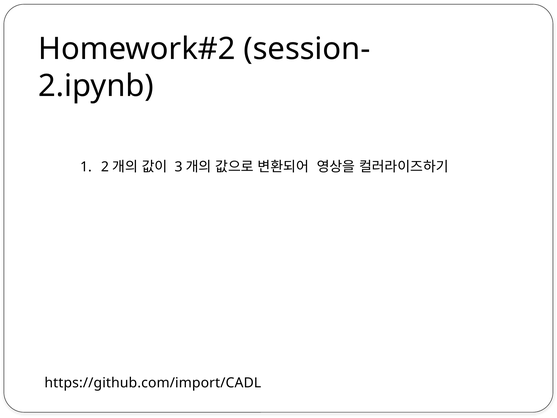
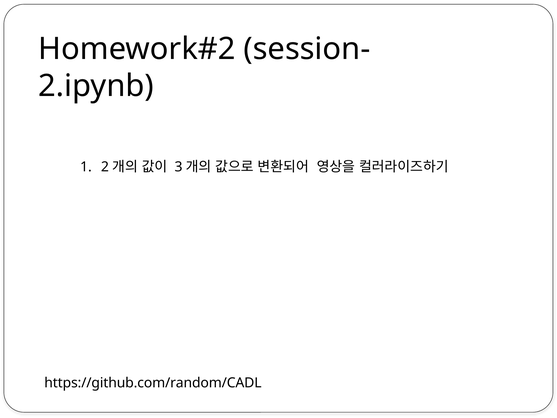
https://github.com/import/CADL: https://github.com/import/CADL -> https://github.com/random/CADL (153, 383)
